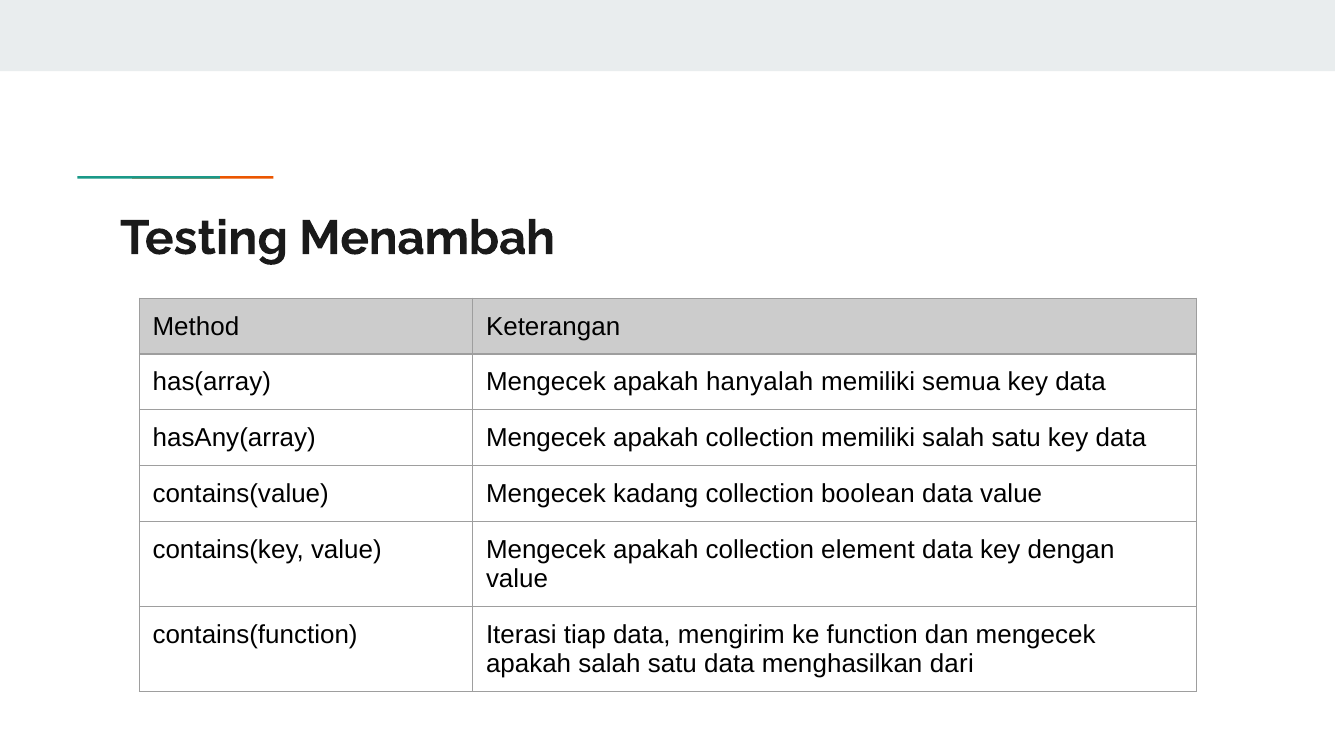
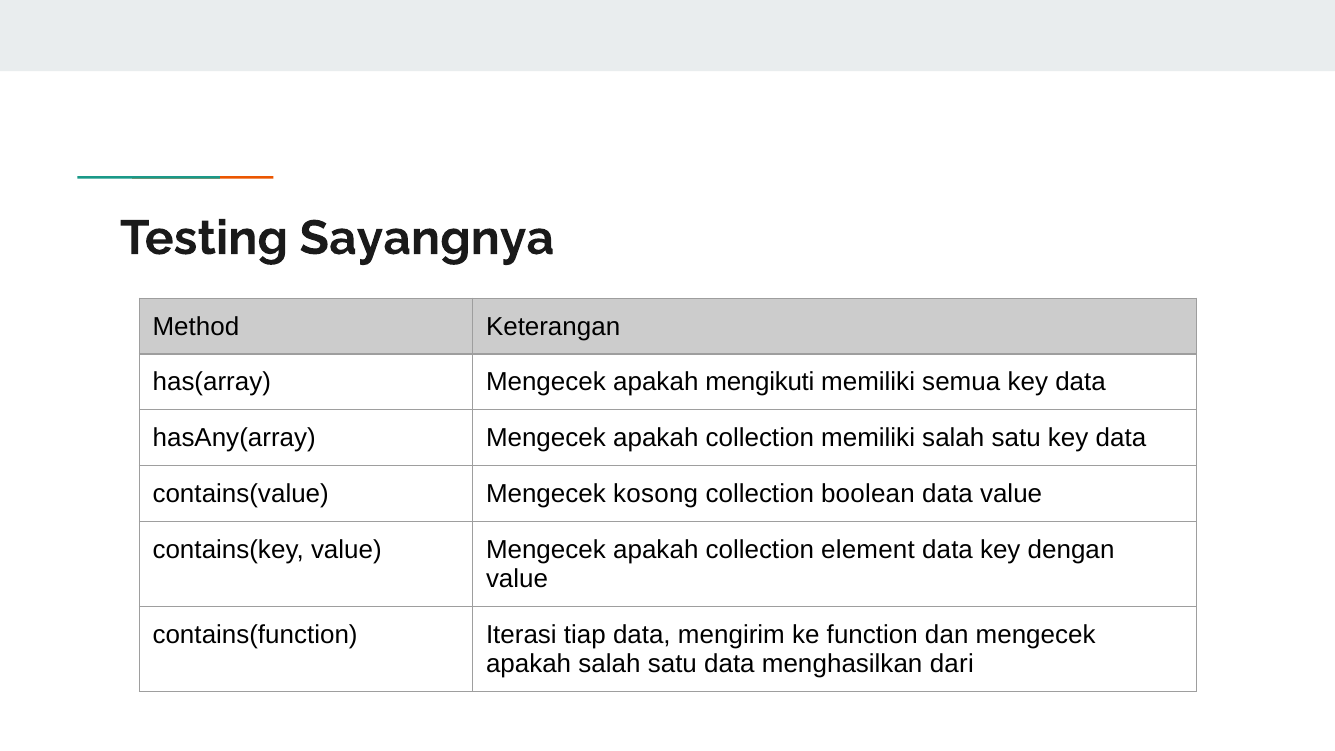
Menambah: Menambah -> Sayangnya (427, 238)
hanyalah: hanyalah -> mengikuti (760, 382)
kadang: kadang -> kosong (656, 494)
